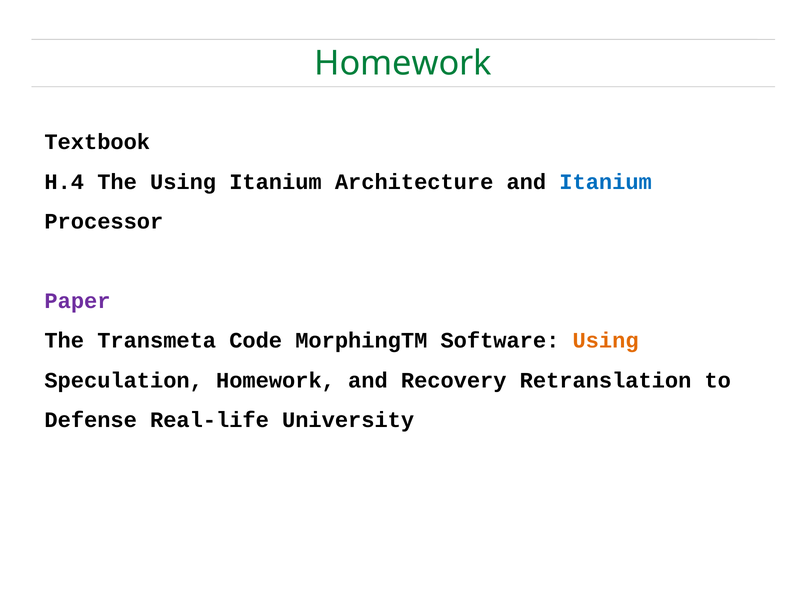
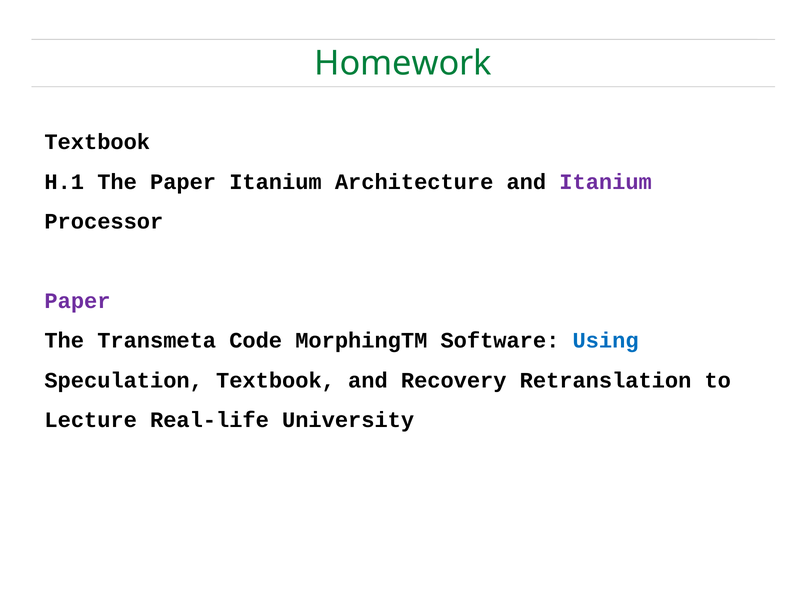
H.4: H.4 -> H.1 (64, 182)
The Using: Using -> Paper (183, 182)
Itanium colour: blue -> purple (606, 182)
Using colour: orange -> blue (606, 340)
Speculation Homework: Homework -> Textbook (276, 380)
Defense: Defense -> Lecture (91, 420)
